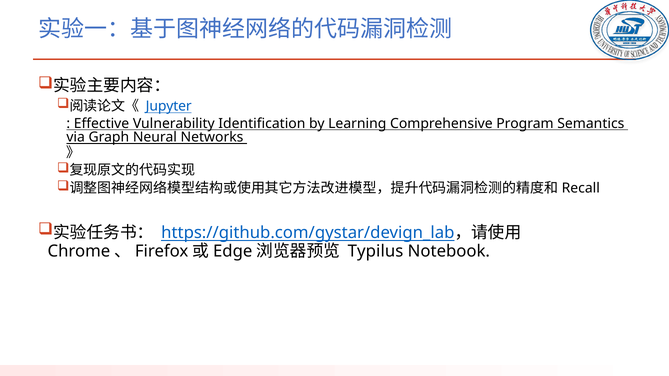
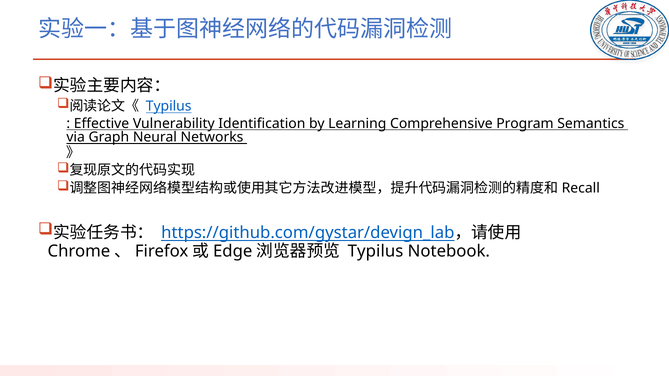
Jupyter: Jupyter -> Typilus (169, 106)
